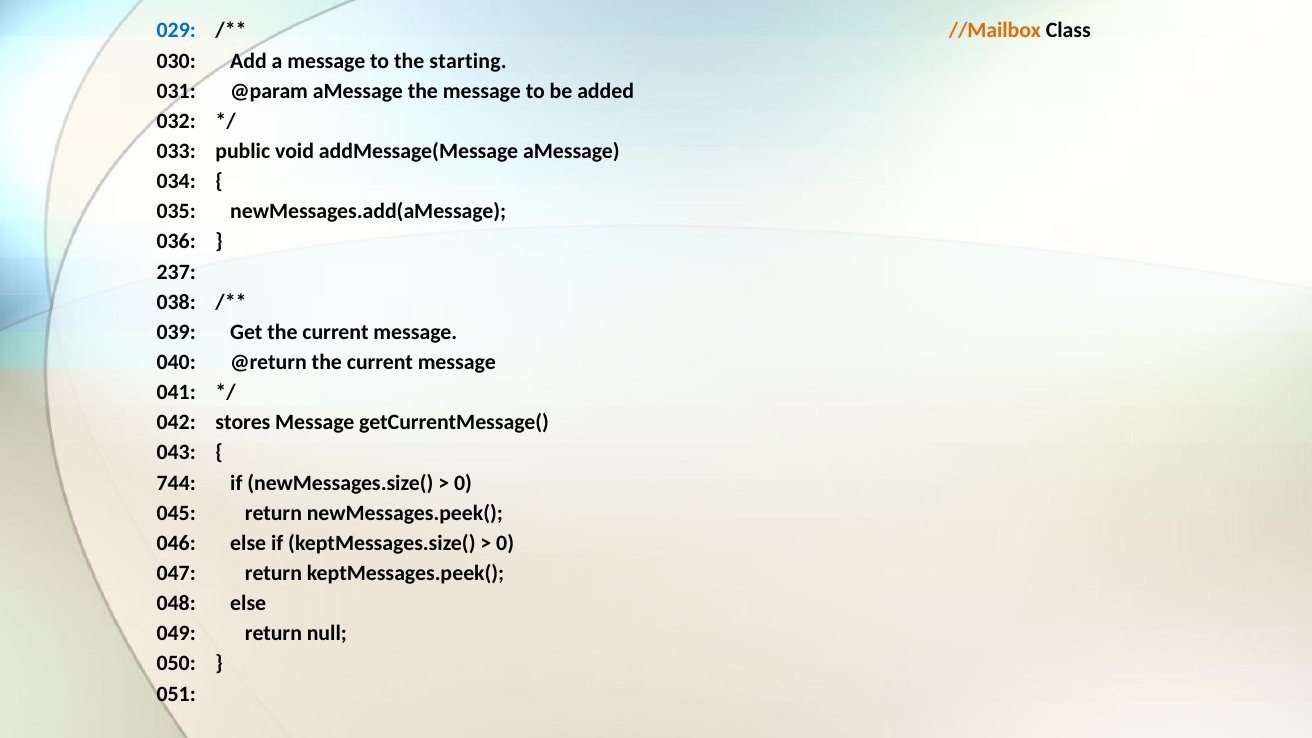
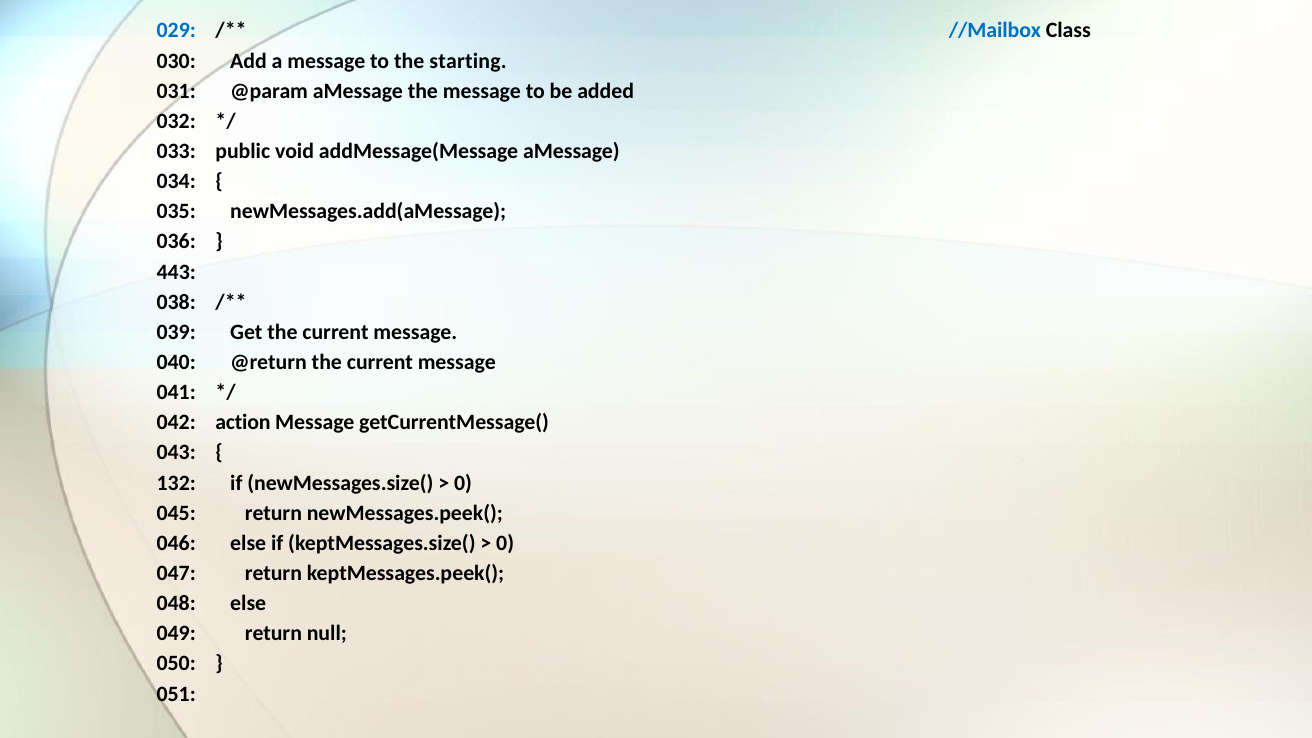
//Mailbox colour: orange -> blue (995, 31)
237: 237 -> 443 (176, 272)
stores: stores -> action (243, 423)
744: 744 -> 132 (176, 483)
